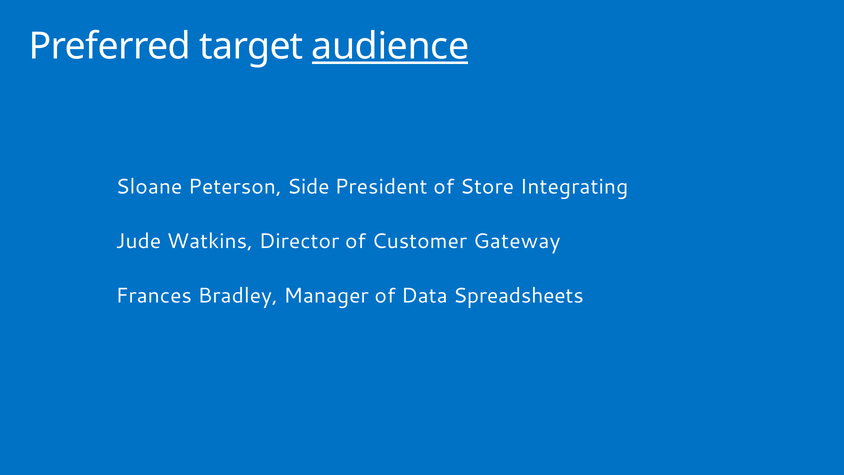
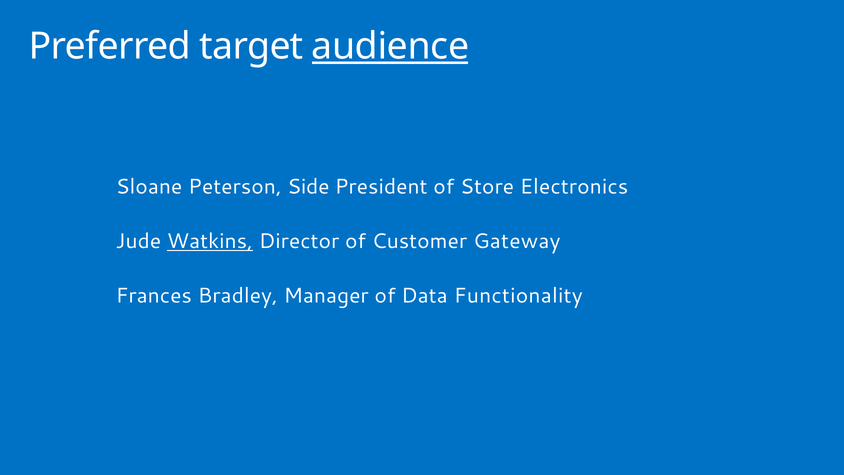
Integrating: Integrating -> Electronics (574, 187)
Watkins underline: none -> present (210, 241)
Spreadsheets: Spreadsheets -> Functionality (518, 296)
